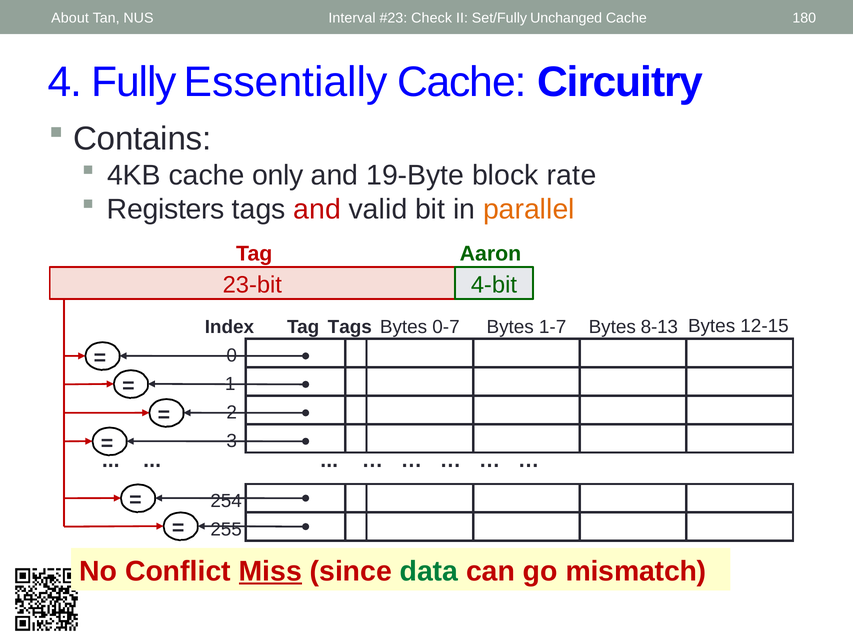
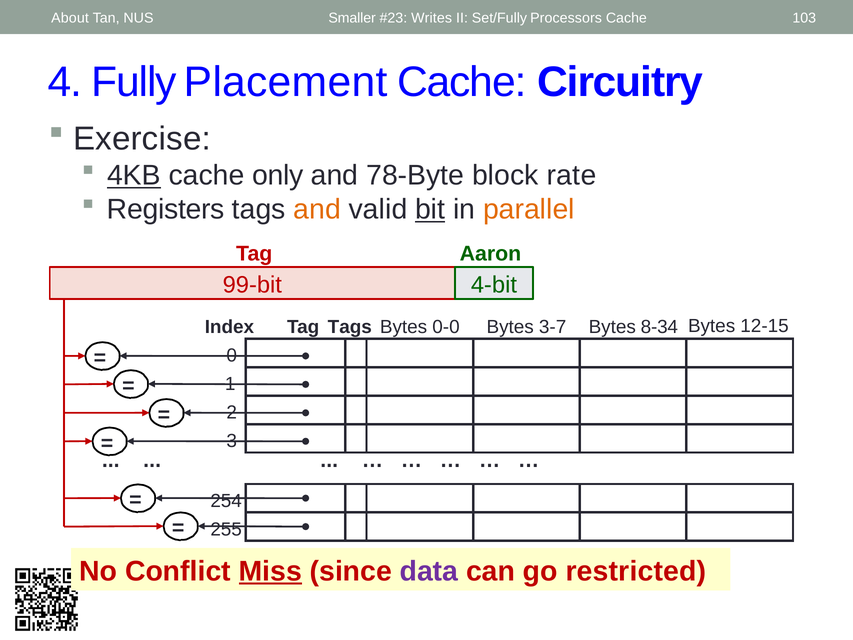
Interval: Interval -> Smaller (352, 18)
Check: Check -> Writes (432, 18)
Unchanged: Unchanged -> Processors (566, 18)
180: 180 -> 103 (804, 18)
Essentially: Essentially -> Placement (286, 82)
Contains: Contains -> Exercise (142, 139)
4KB underline: none -> present (134, 175)
19-Byte: 19-Byte -> 78-Byte (415, 175)
and colour: red -> orange (317, 210)
bit underline: none -> present (430, 210)
23-bit: 23-bit -> 99-bit (252, 285)
0-7: 0-7 -> 0-0 (446, 327)
1-7: 1-7 -> 3-7 (553, 327)
8-13: 8-13 -> 8-34 (659, 327)
data colour: green -> purple (429, 571)
mismatch: mismatch -> restricted (636, 571)
